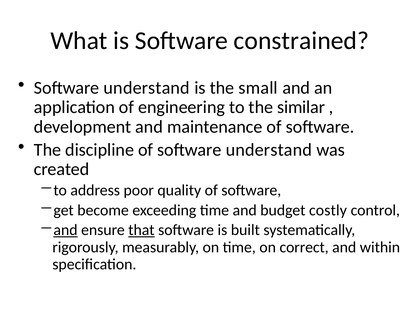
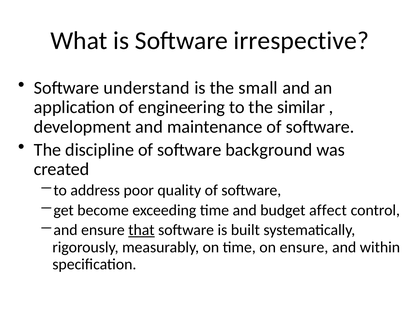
constrained: constrained -> irrespective (301, 41)
of software understand: understand -> background (269, 150)
costly: costly -> affect (328, 210)
and underline: present -> none (66, 230)
on correct: correct -> ensure (304, 247)
